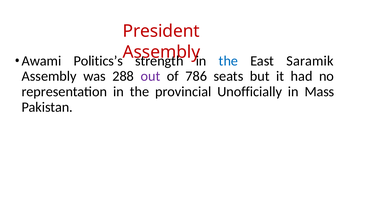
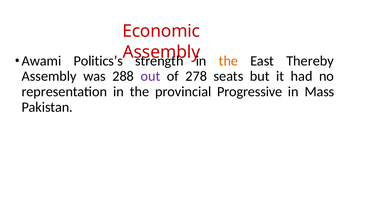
President: President -> Economic (161, 31)
the colour: blue -> orange (228, 61)
Saramik: Saramik -> Thereby (310, 61)
786: 786 -> 278 (196, 76)
Unofficially: Unofficially -> Progressive (250, 92)
